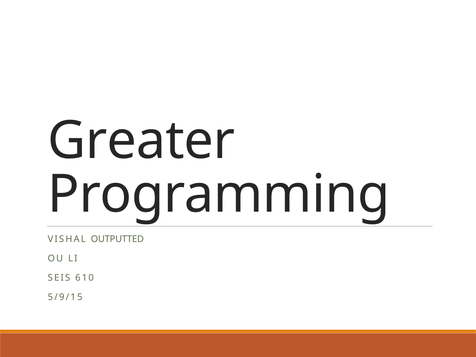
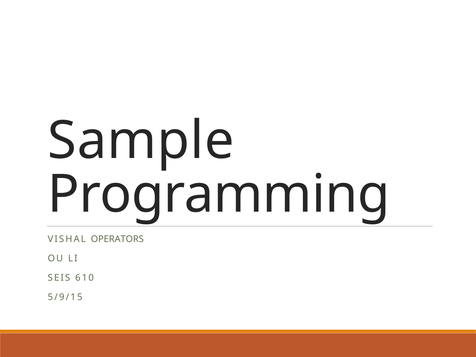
Greater: Greater -> Sample (141, 141)
OUTPUTTED: OUTPUTTED -> OPERATORS (117, 239)
